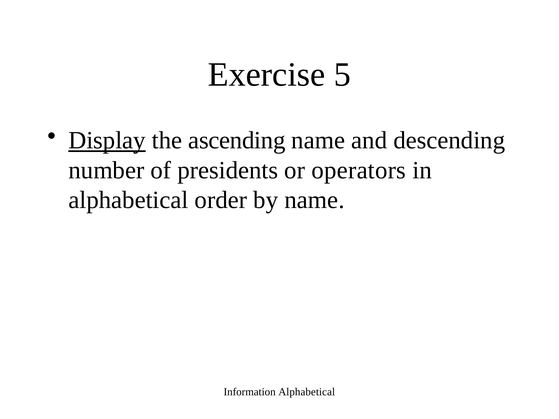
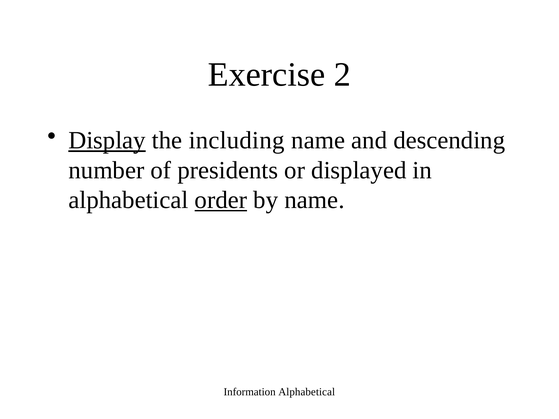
5: 5 -> 2 (342, 75)
ascending: ascending -> including (237, 141)
operators: operators -> displayed (359, 170)
order underline: none -> present (221, 200)
